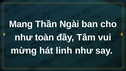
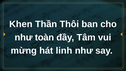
Mang: Mang -> Khen (21, 24)
Ngài: Ngài -> Thôi (69, 24)
